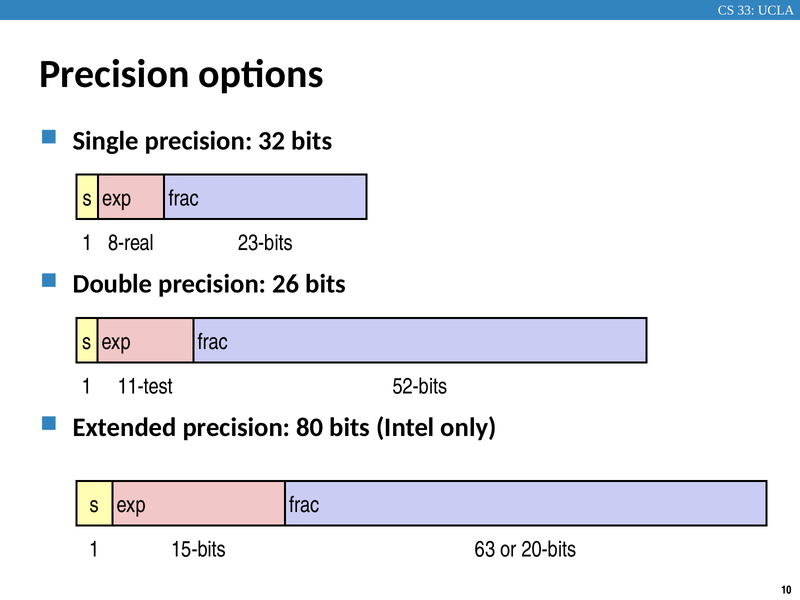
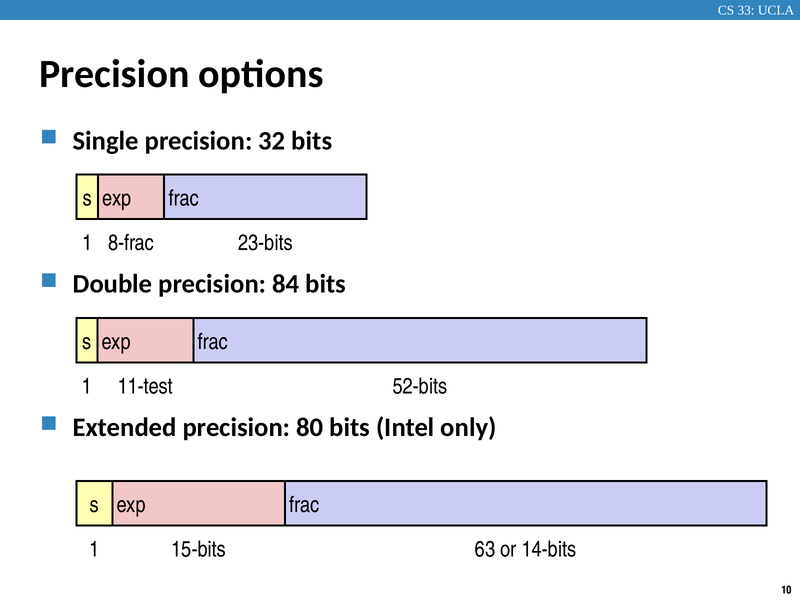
8-real: 8-real -> 8-frac (131, 243)
26: 26 -> 84 (286, 284)
20-bits: 20-bits -> 14-bits (549, 549)
